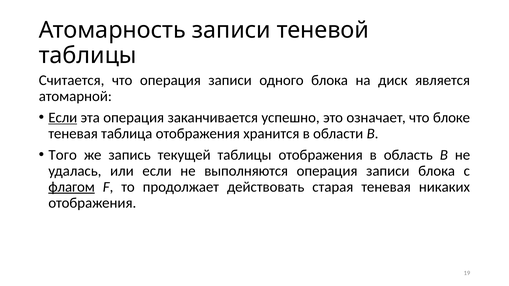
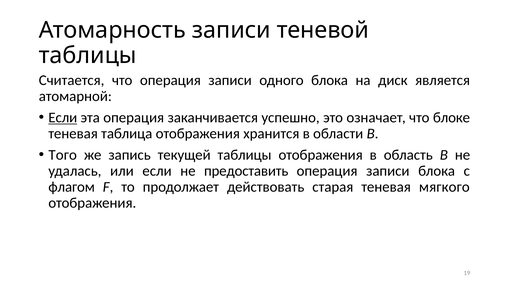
выполняются: выполняются -> предоставить (246, 171)
флагом underline: present -> none (72, 187)
никаких: никаких -> мягкого (444, 187)
